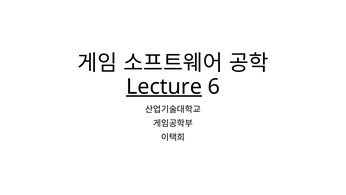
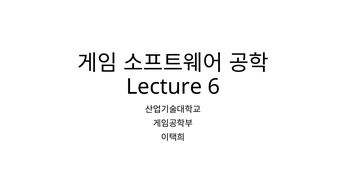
Lecture underline: present -> none (164, 86)
